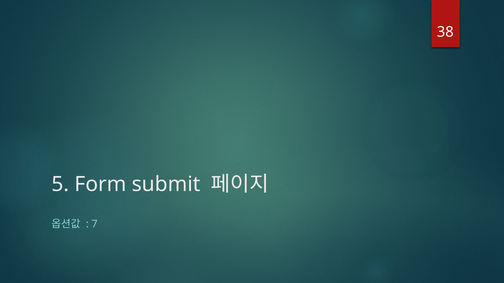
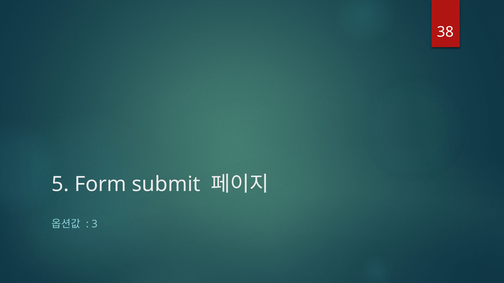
7: 7 -> 3 (95, 224)
